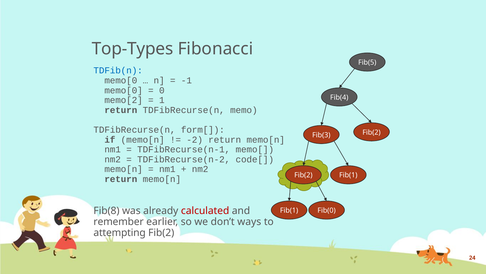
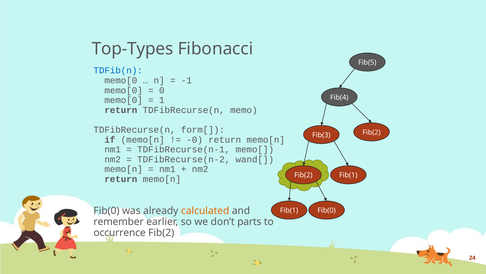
memo[2: memo[2 -> memo[0 (124, 100)
-2: -2 -> -0 (195, 139)
code[: code[ -> wand[ (255, 159)
Fib(8: Fib(8 -> Fib(0 (106, 210)
calculated colour: red -> orange (205, 210)
ways: ways -> parts (249, 221)
attempting: attempting -> occurrence (120, 232)
